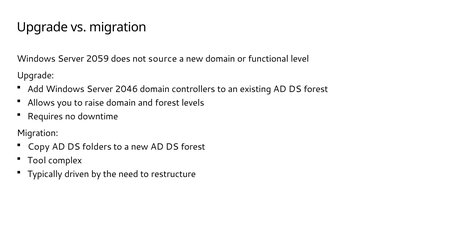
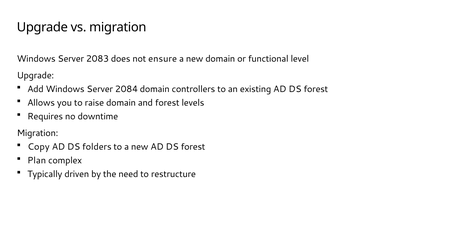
2059: 2059 -> 2083 (98, 59)
source: source -> ensure (163, 59)
2046: 2046 -> 2084 (126, 89)
Tool: Tool -> Plan (37, 161)
